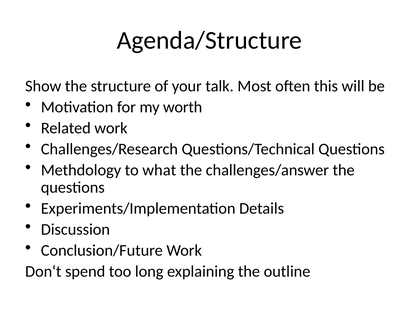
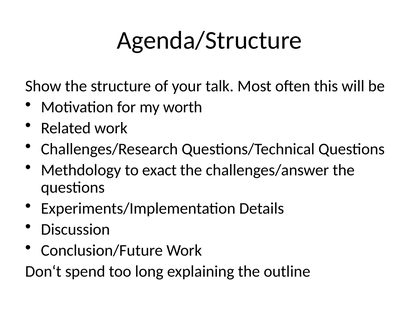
what: what -> exact (159, 170)
